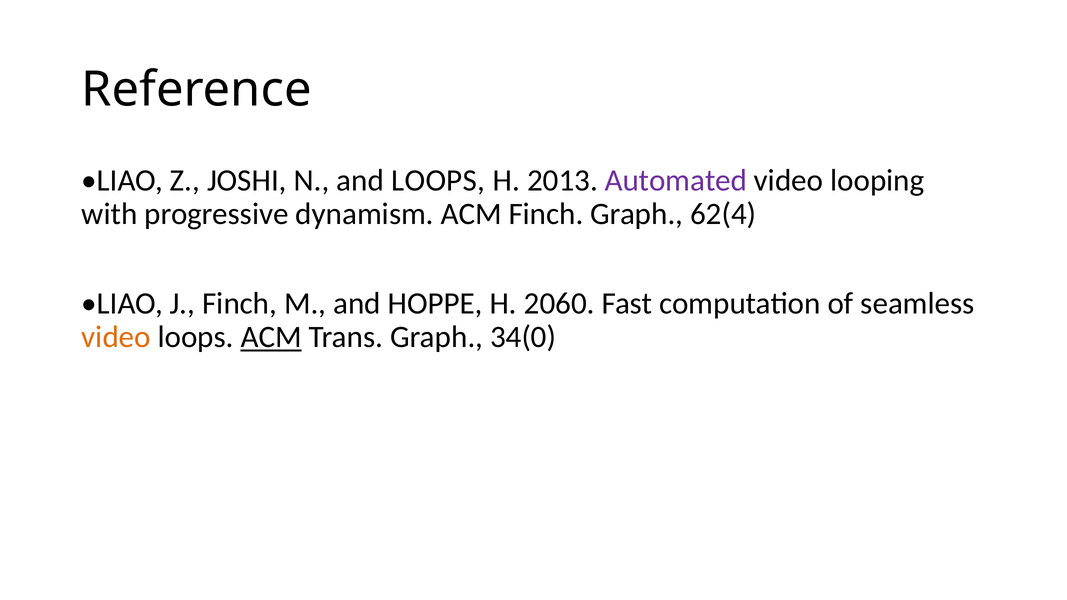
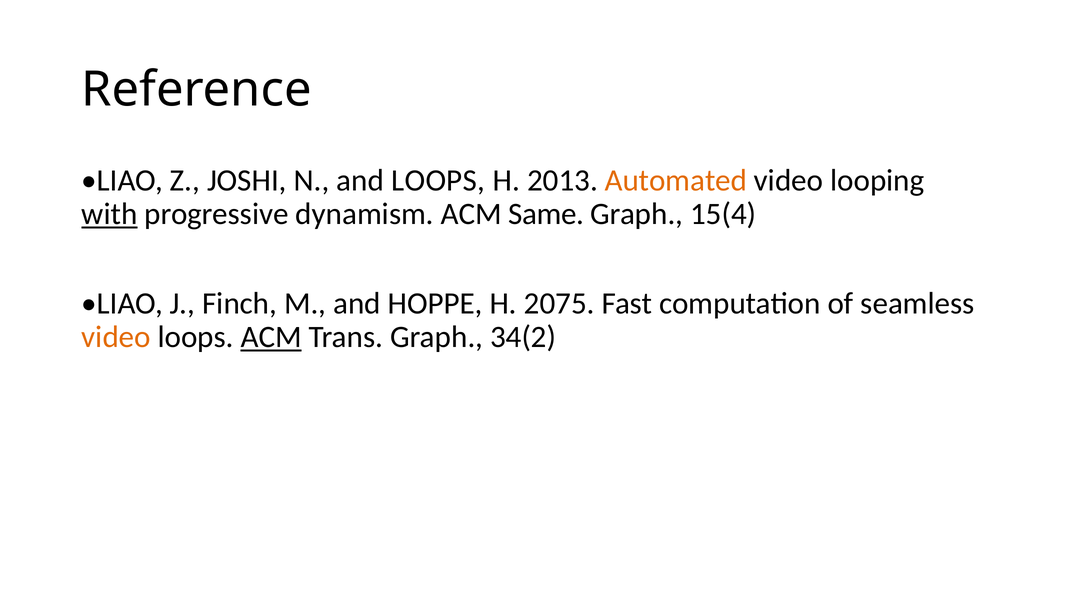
Automated colour: purple -> orange (676, 180)
with underline: none -> present (109, 214)
ACM Finch: Finch -> Same (546, 214)
62(4: 62(4 -> 15(4 (723, 214)
2060: 2060 -> 2075 (559, 303)
34(0: 34(0 -> 34(2 (523, 337)
